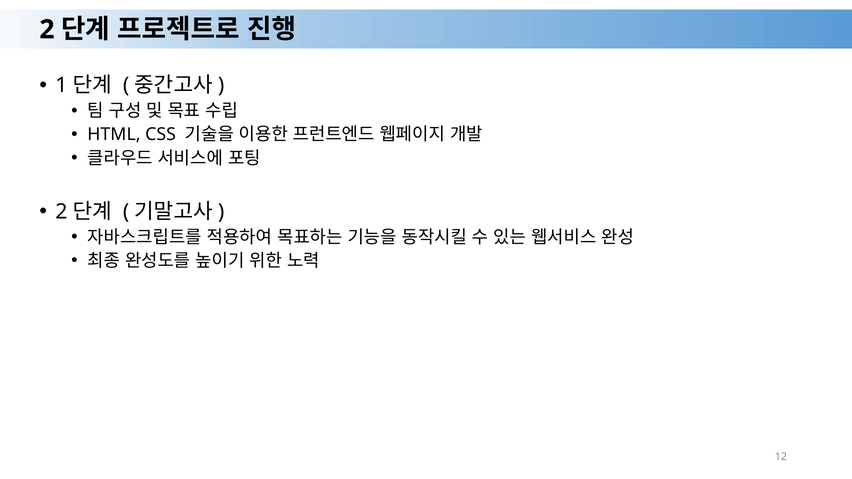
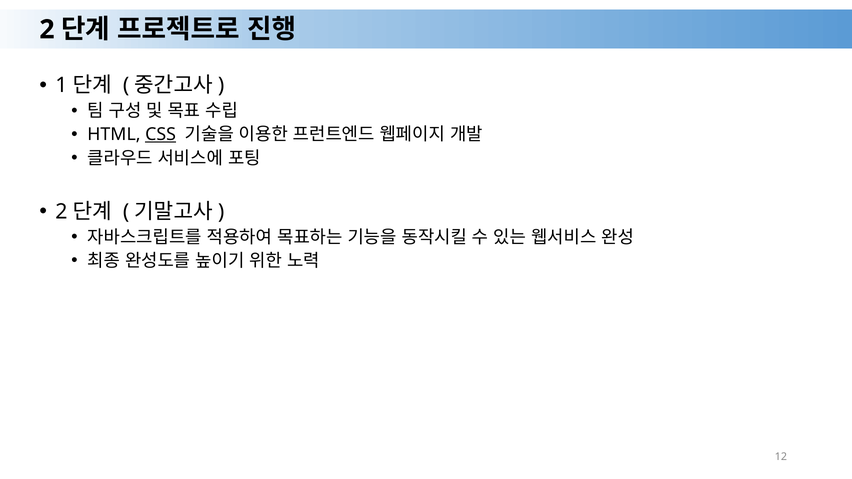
CSS underline: none -> present (161, 135)
